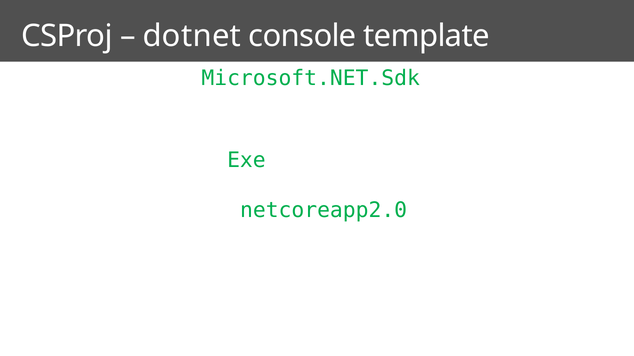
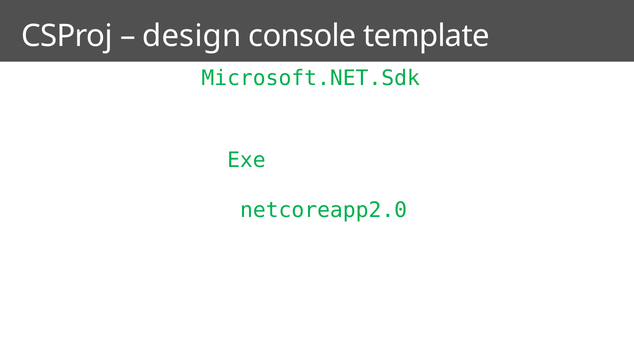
dotnet: dotnet -> design (192, 36)
